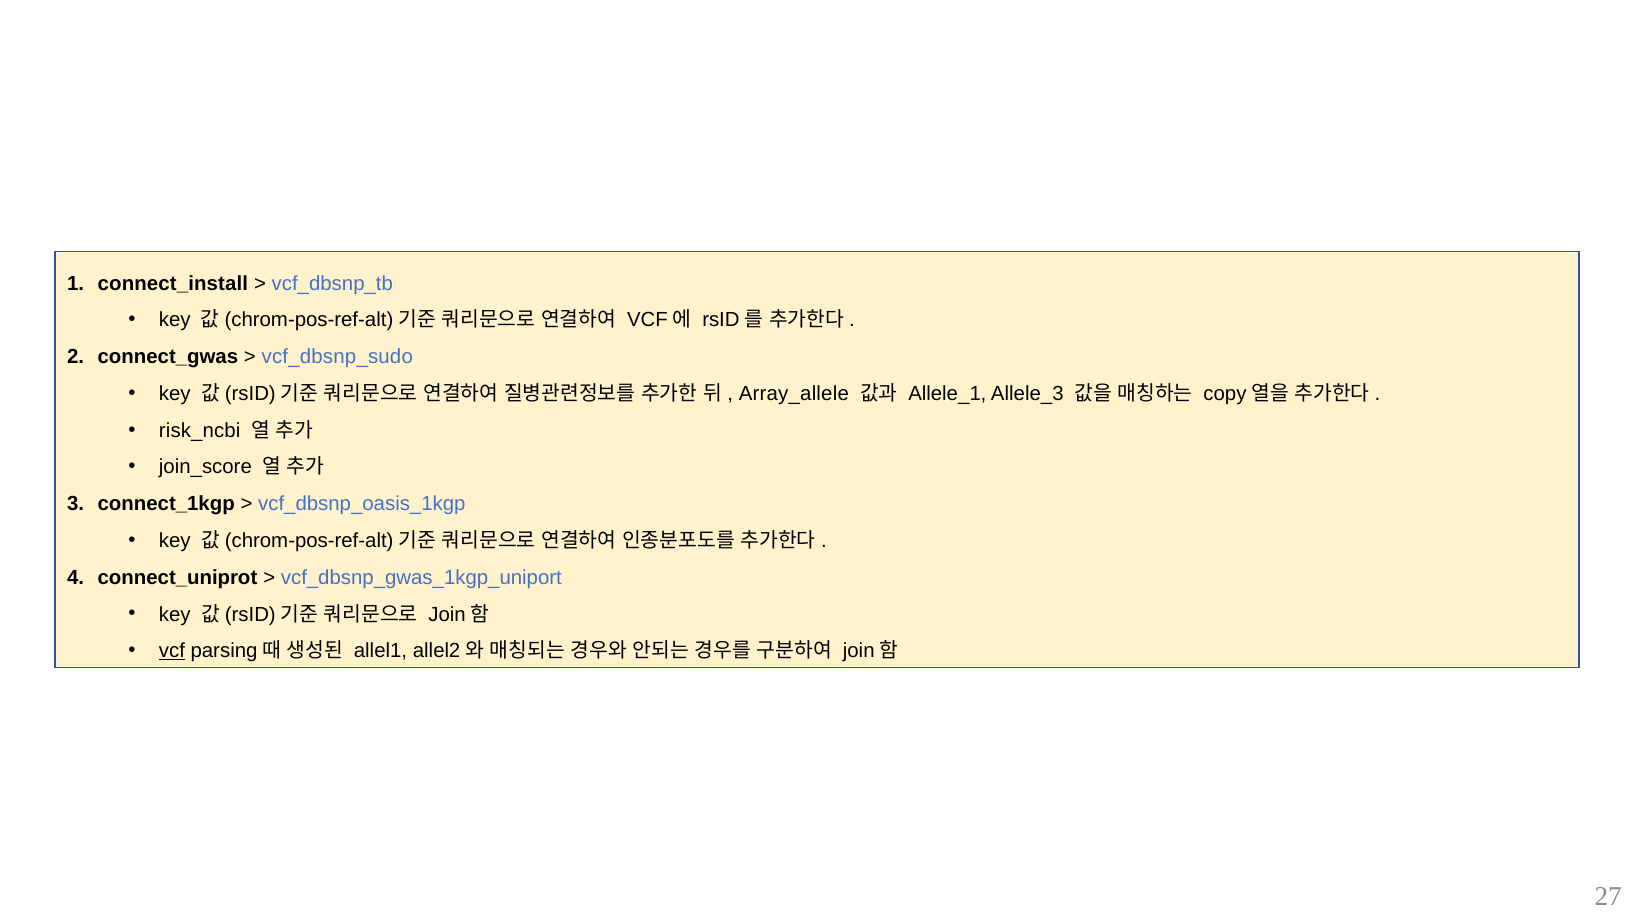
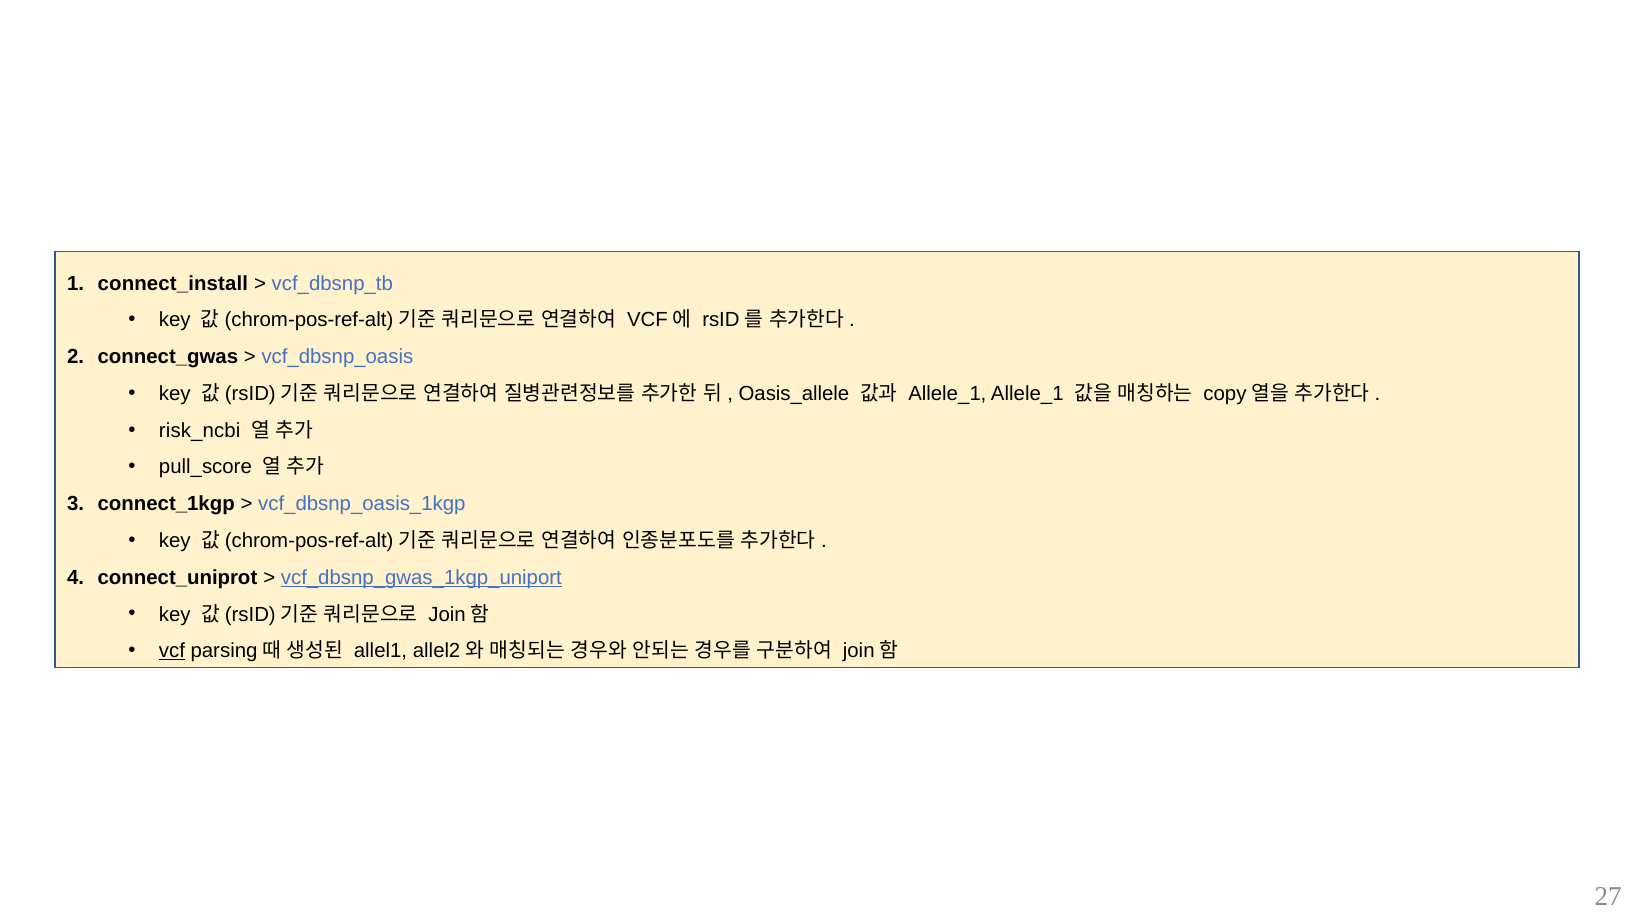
vcf_dbsnp_sudo: vcf_dbsnp_sudo -> vcf_dbsnp_oasis (337, 357)
Array_allele: Array_allele -> Oasis_allele (794, 394)
Allele_1 Allele_3: Allele_3 -> Allele_1 (1027, 394)
join_score: join_score -> pull_score (205, 467)
vcf_dbsnp_gwas_1kgp_uniport underline: none -> present (421, 578)
